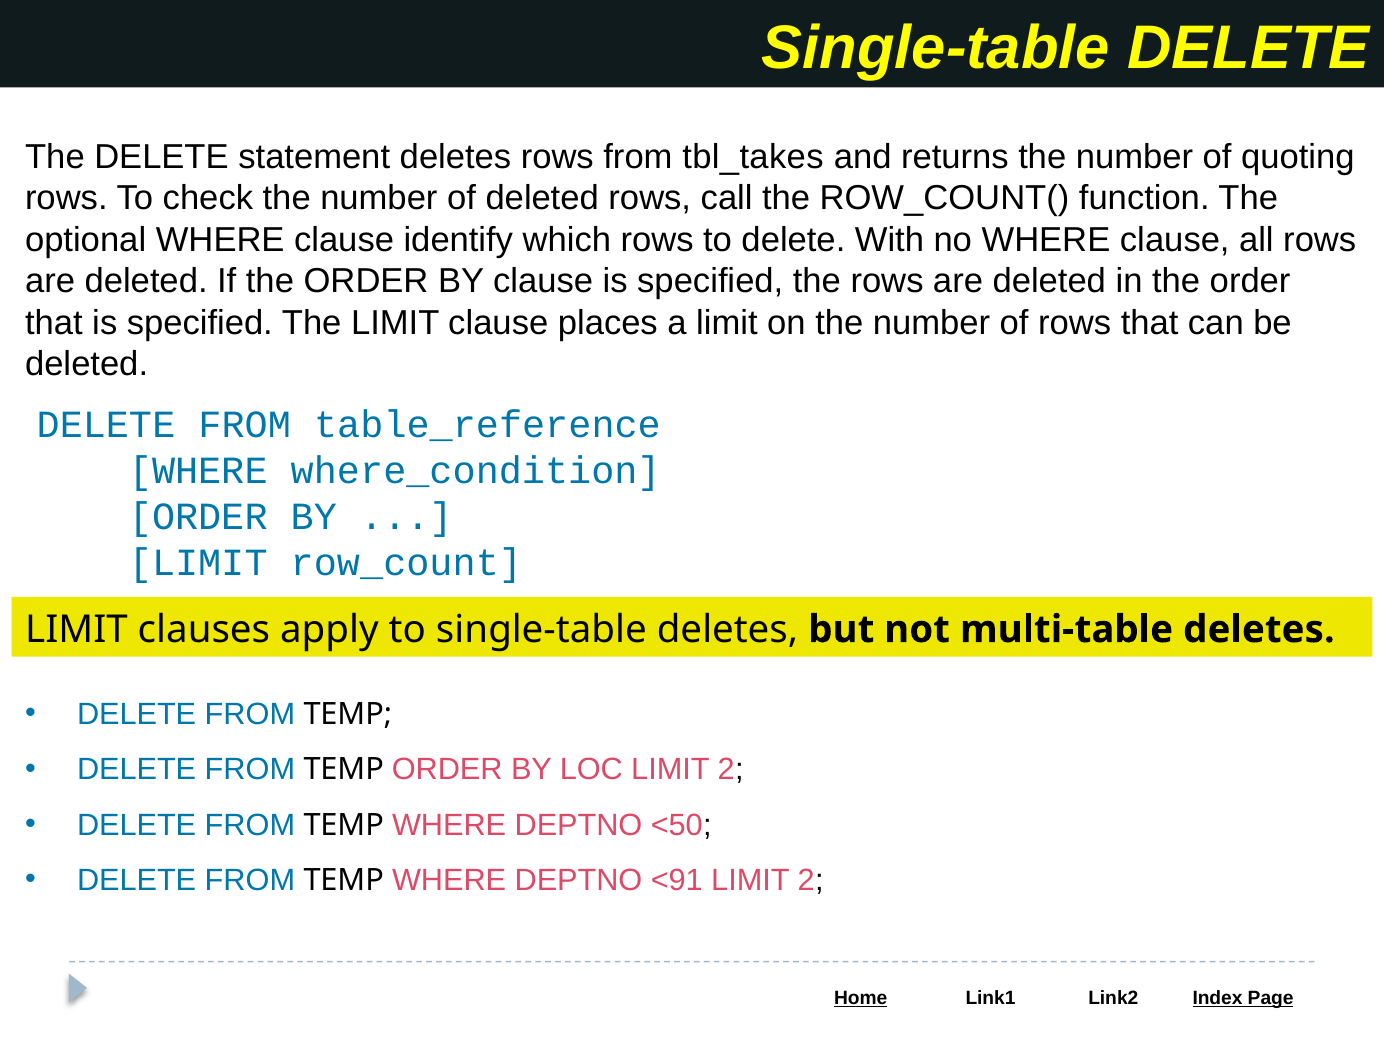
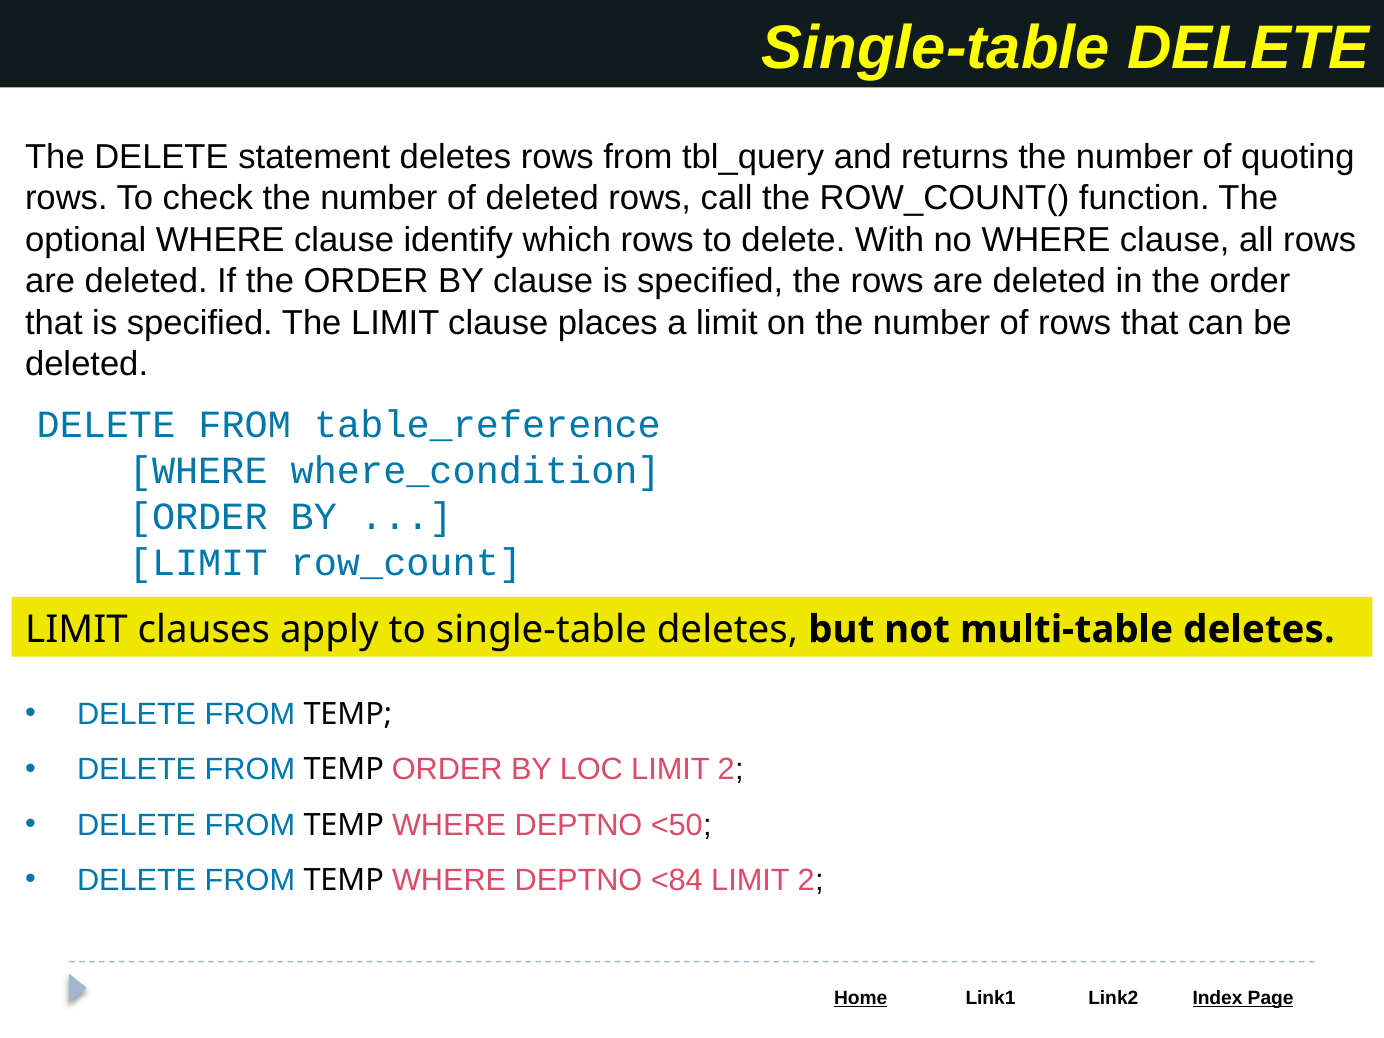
tbl_takes: tbl_takes -> tbl_query (753, 157)
<91: <91 -> <84 (677, 880)
